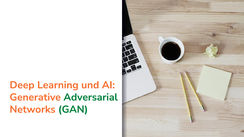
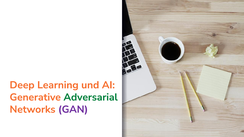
GAN colour: green -> purple (73, 110)
